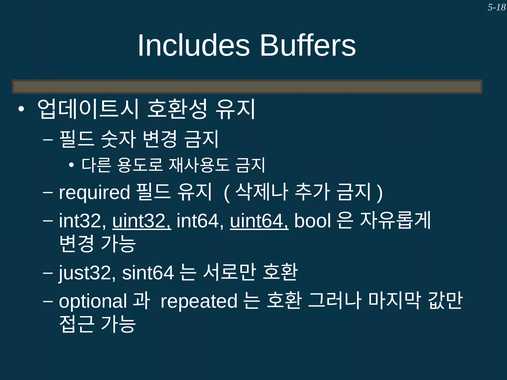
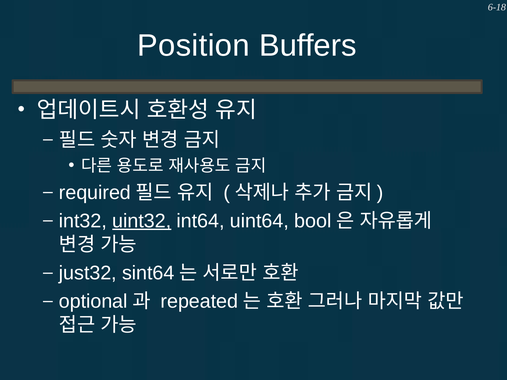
5-18: 5-18 -> 6-18 (497, 7)
Includes: Includes -> Position (193, 46)
uint64 underline: present -> none (259, 221)
